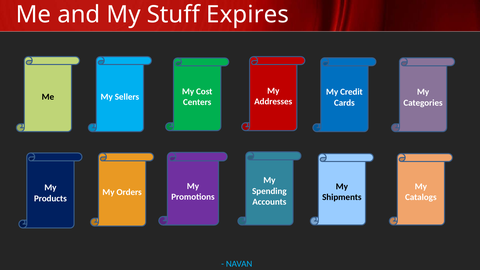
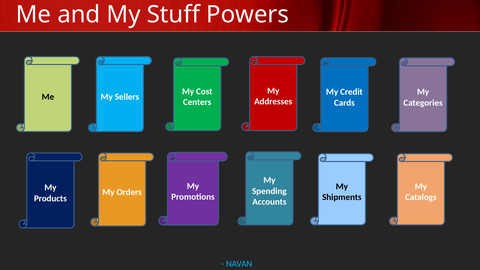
Expires: Expires -> Powers (248, 15)
